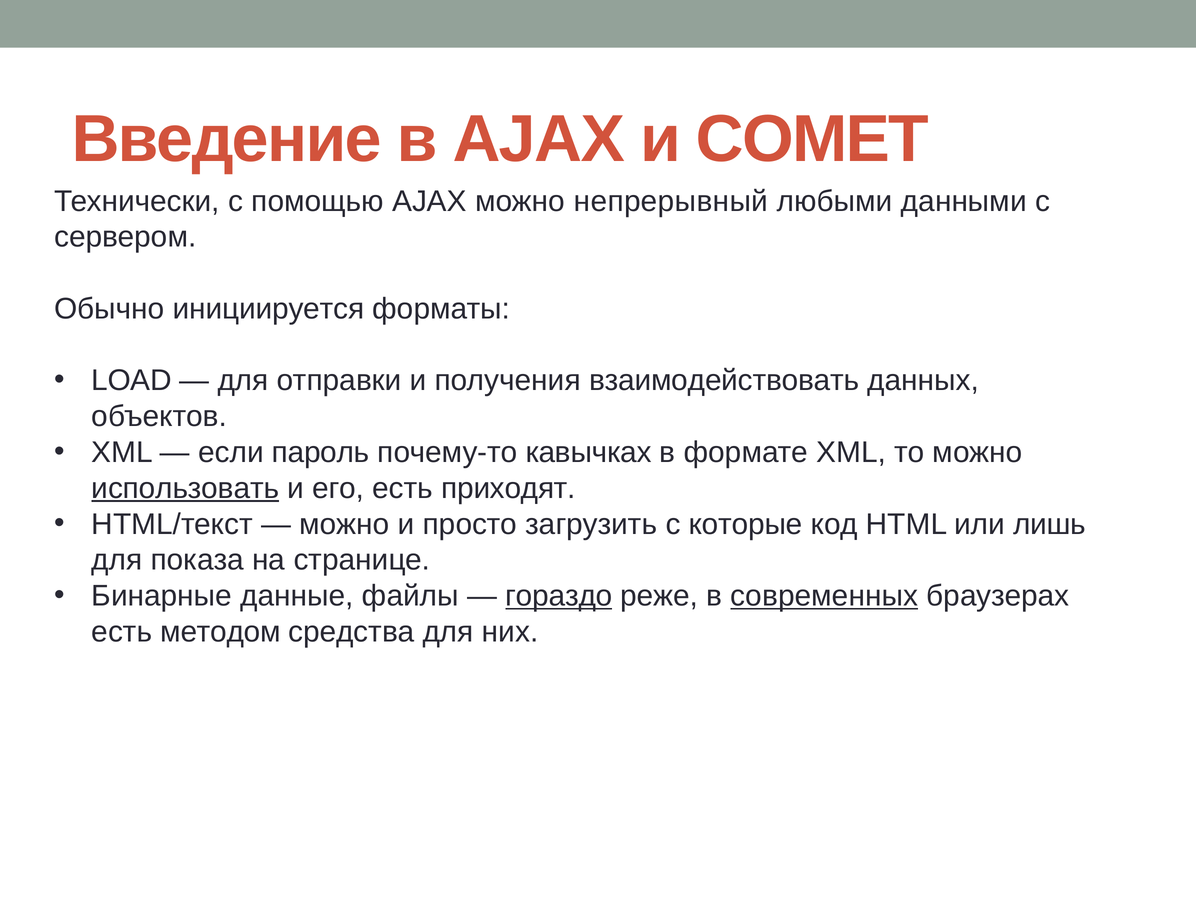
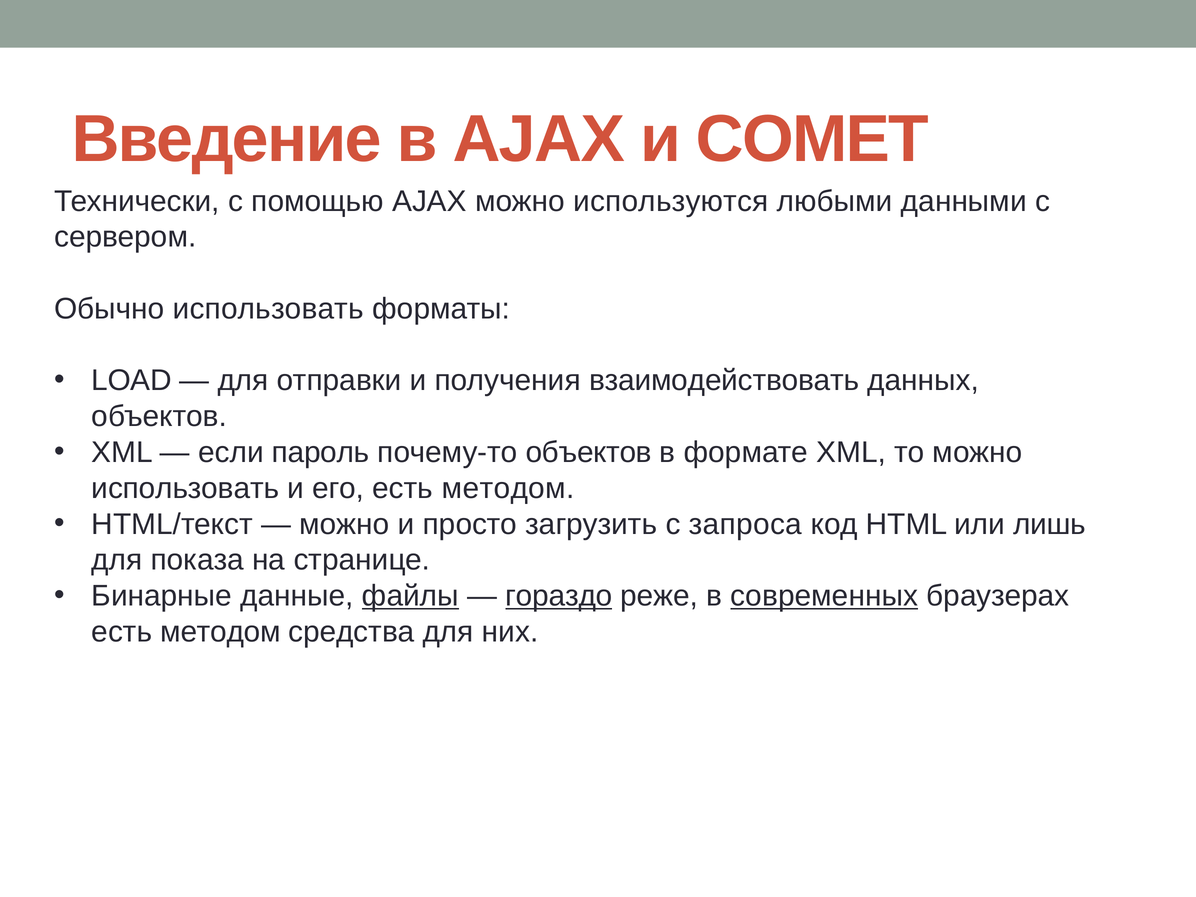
непрерывный: непрерывный -> используются (671, 201)
Обычно инициируется: инициируется -> использовать (268, 309)
почему-то кавычках: кавычках -> объектов (589, 452)
использовать underline: present -> none (185, 488)
его есть приходят: приходят -> методом (508, 488)
которые: которые -> запроса (745, 524)
файлы underline: none -> present (410, 596)
